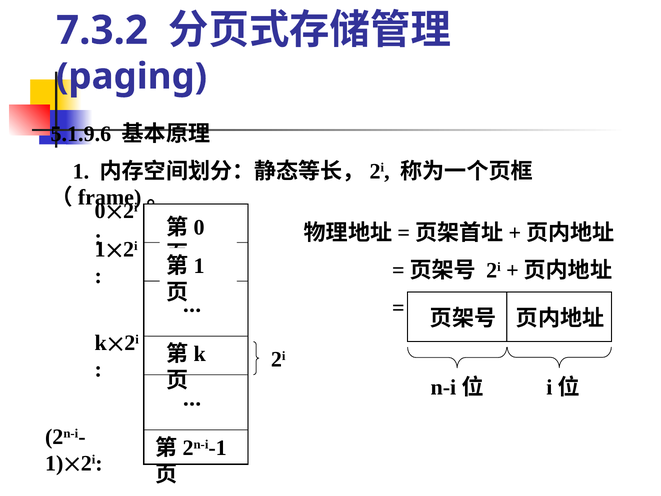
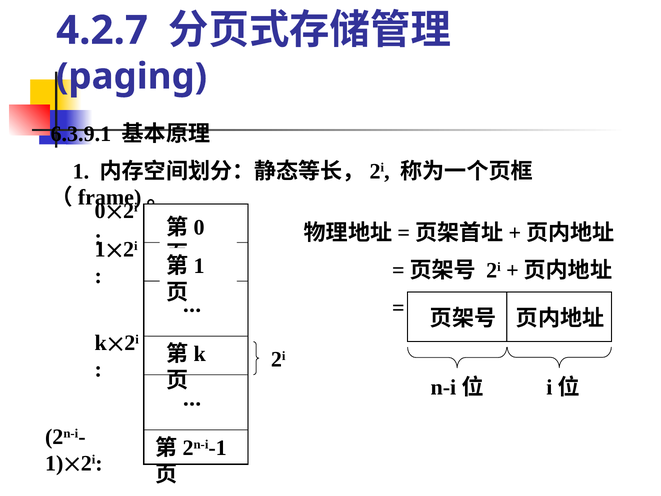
7.3.2: 7.3.2 -> 4.2.7 (102, 30)
5.1.9.6: 5.1.9.6 -> 6.3.9.1 (81, 134)
